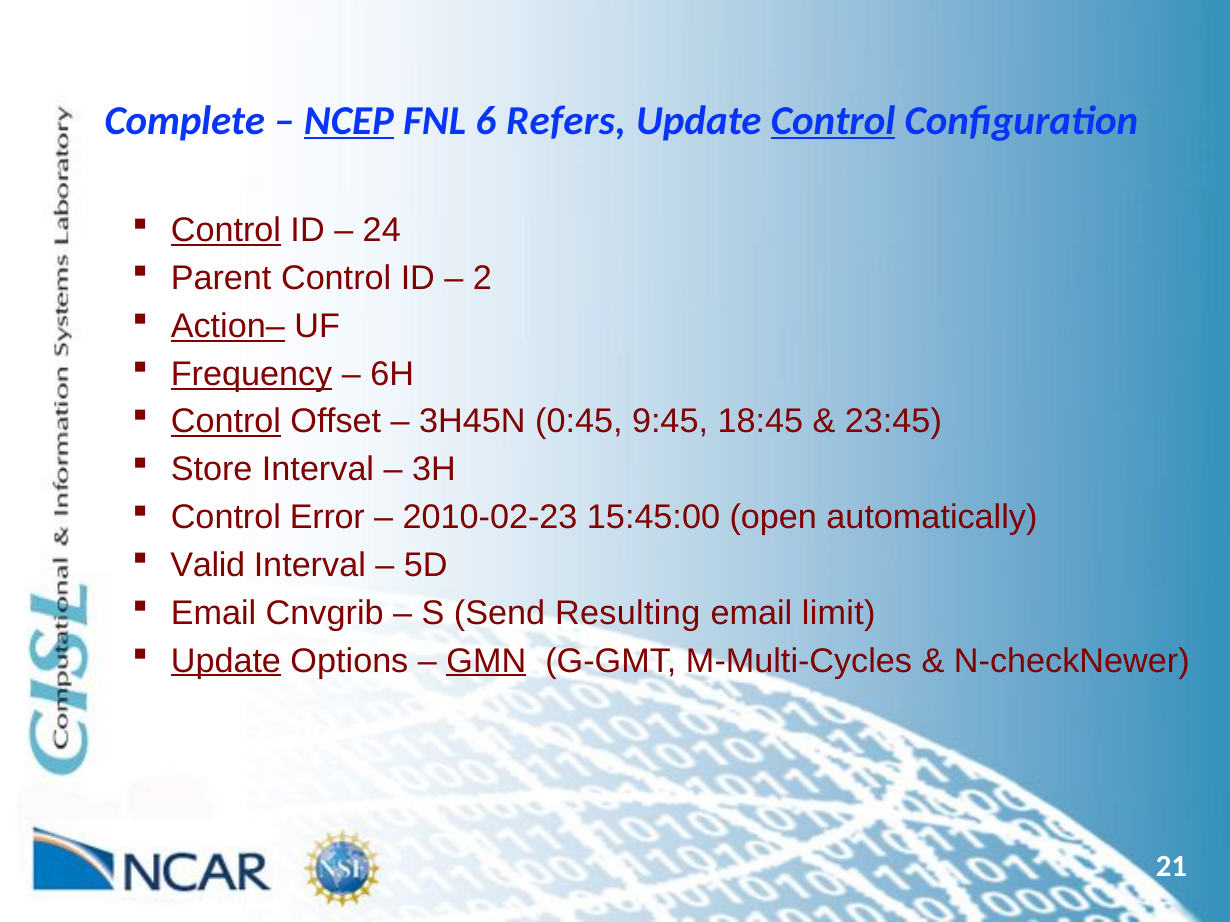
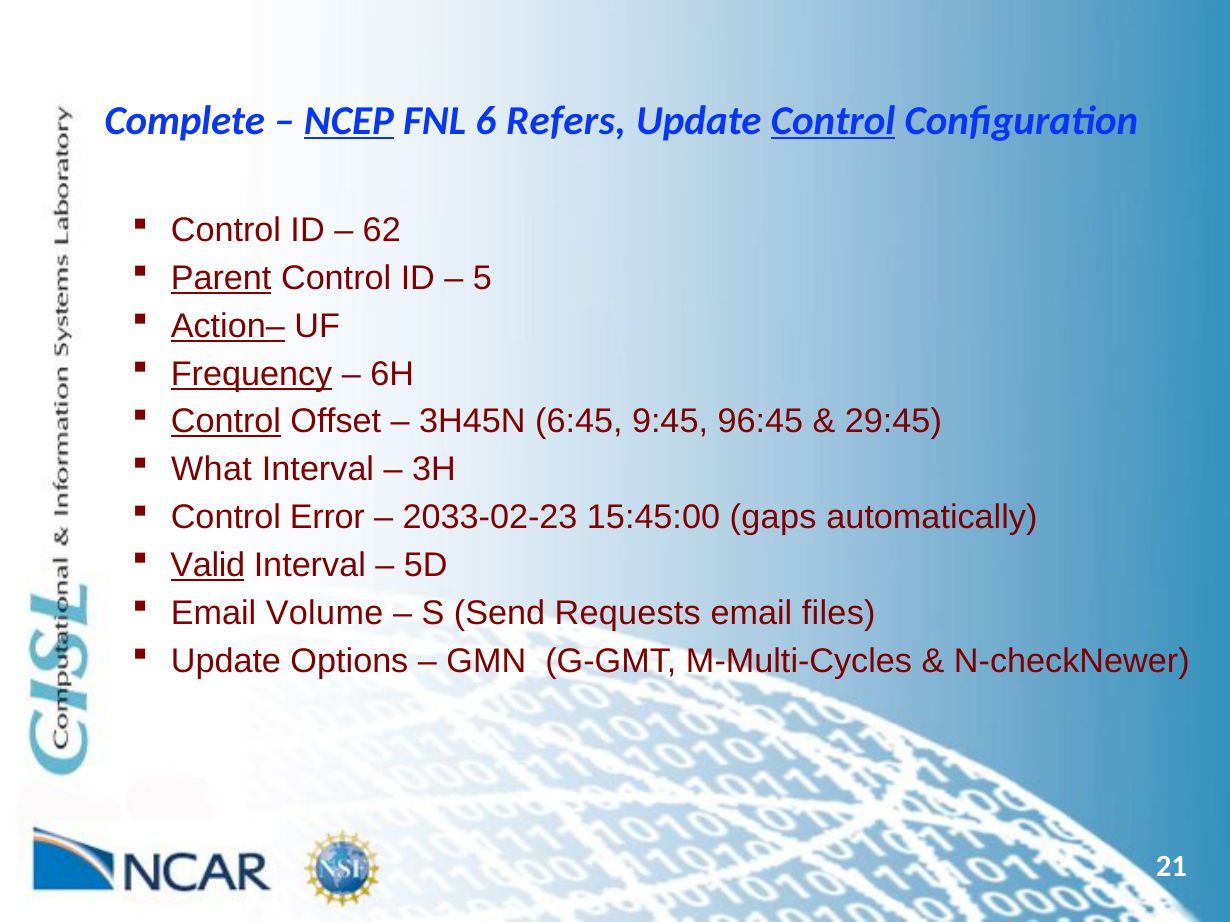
Control underline: present -> none (226, 231)
24: 24 -> 62 (382, 231)
Parent underline: none -> present (221, 278)
2: 2 -> 5 (482, 278)
0:45: 0:45 -> 6:45 (579, 422)
18:45: 18:45 -> 96:45 (760, 422)
23:45: 23:45 -> 29:45 (893, 422)
Store: Store -> What (211, 470)
2010-02-23: 2010-02-23 -> 2033-02-23 (490, 518)
open: open -> gaps (773, 518)
Valid underline: none -> present (208, 565)
Cnvgrib: Cnvgrib -> Volume (325, 613)
Resulting: Resulting -> Requests (628, 613)
limit: limit -> files (839, 613)
Update underline: present -> none (226, 661)
GMN underline: present -> none (486, 661)
